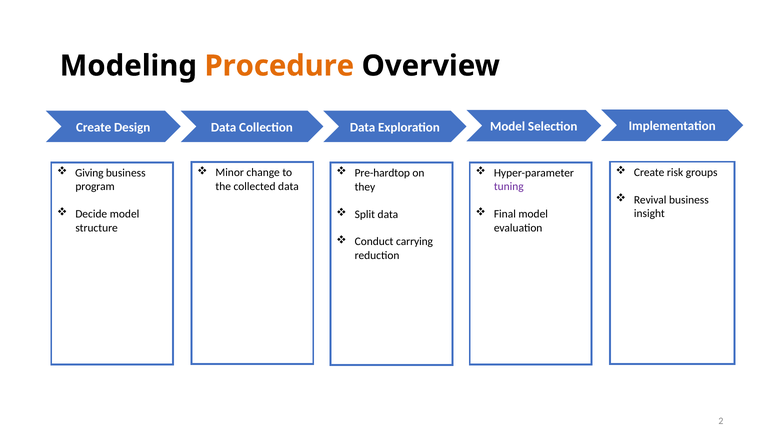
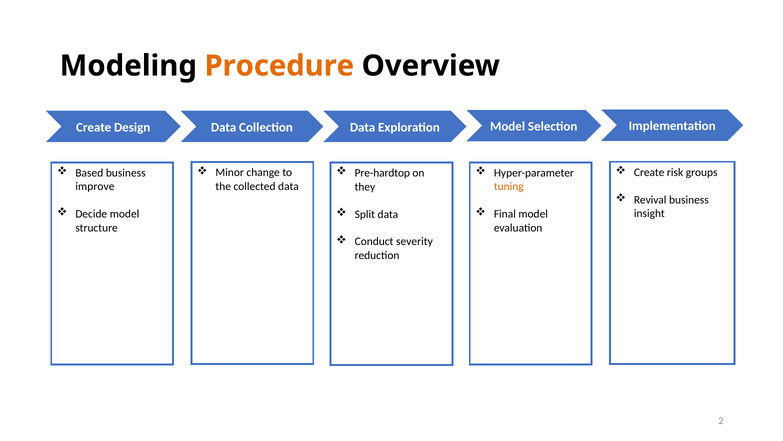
Giving: Giving -> Based (89, 173)
program: program -> improve (95, 186)
tuning colour: purple -> orange (509, 186)
carrying: carrying -> severity (414, 241)
